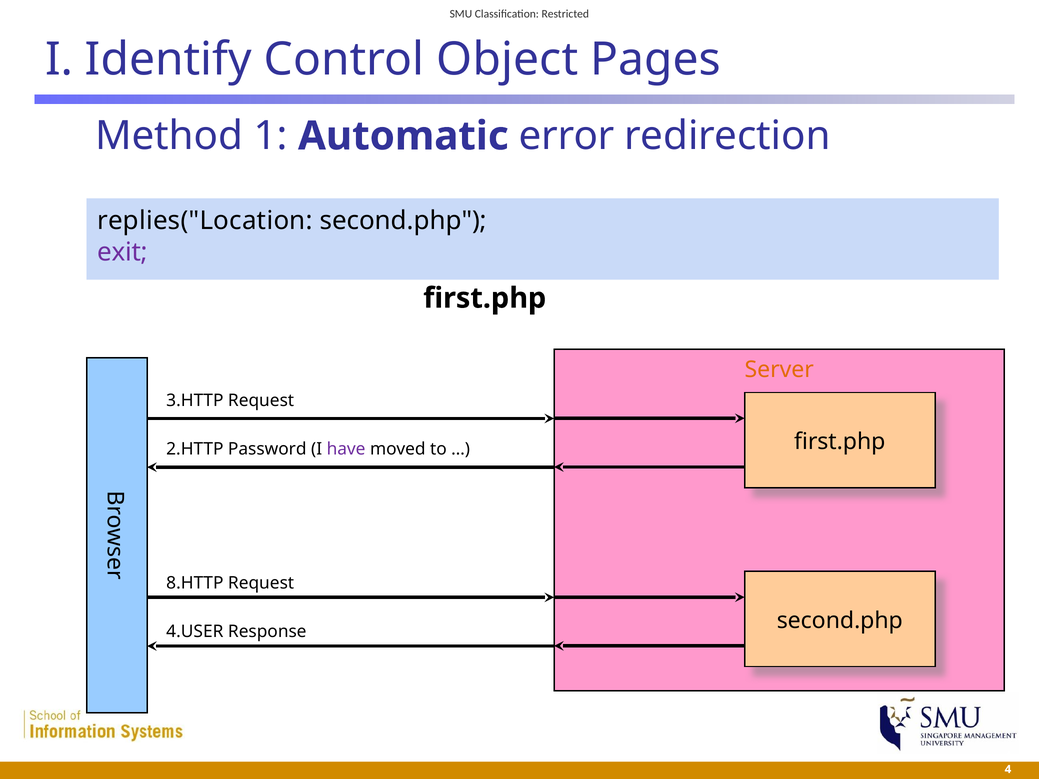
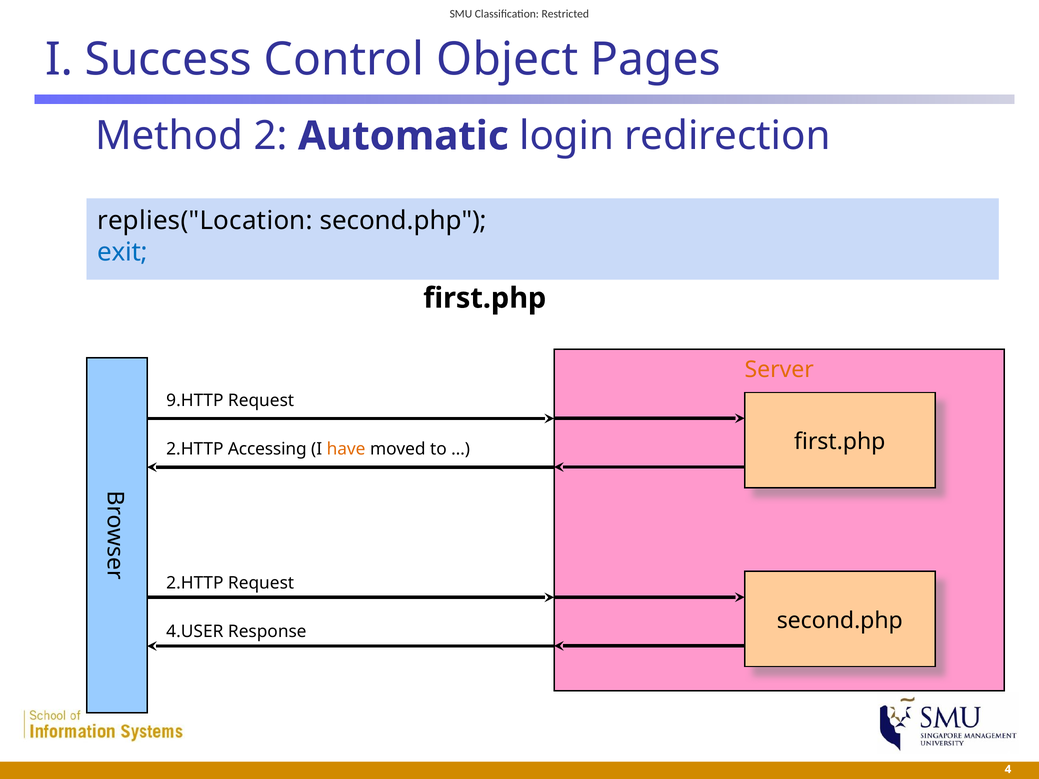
Identify: Identify -> Success (169, 59)
1: 1 -> 2 (271, 136)
error: error -> login (567, 136)
exit colour: purple -> blue (122, 252)
3.HTTP: 3.HTTP -> 9.HTTP (195, 401)
Password: Password -> Accessing (267, 449)
have colour: purple -> orange (346, 449)
8.HTTP: 8.HTTP -> 2.HTTP (195, 583)
